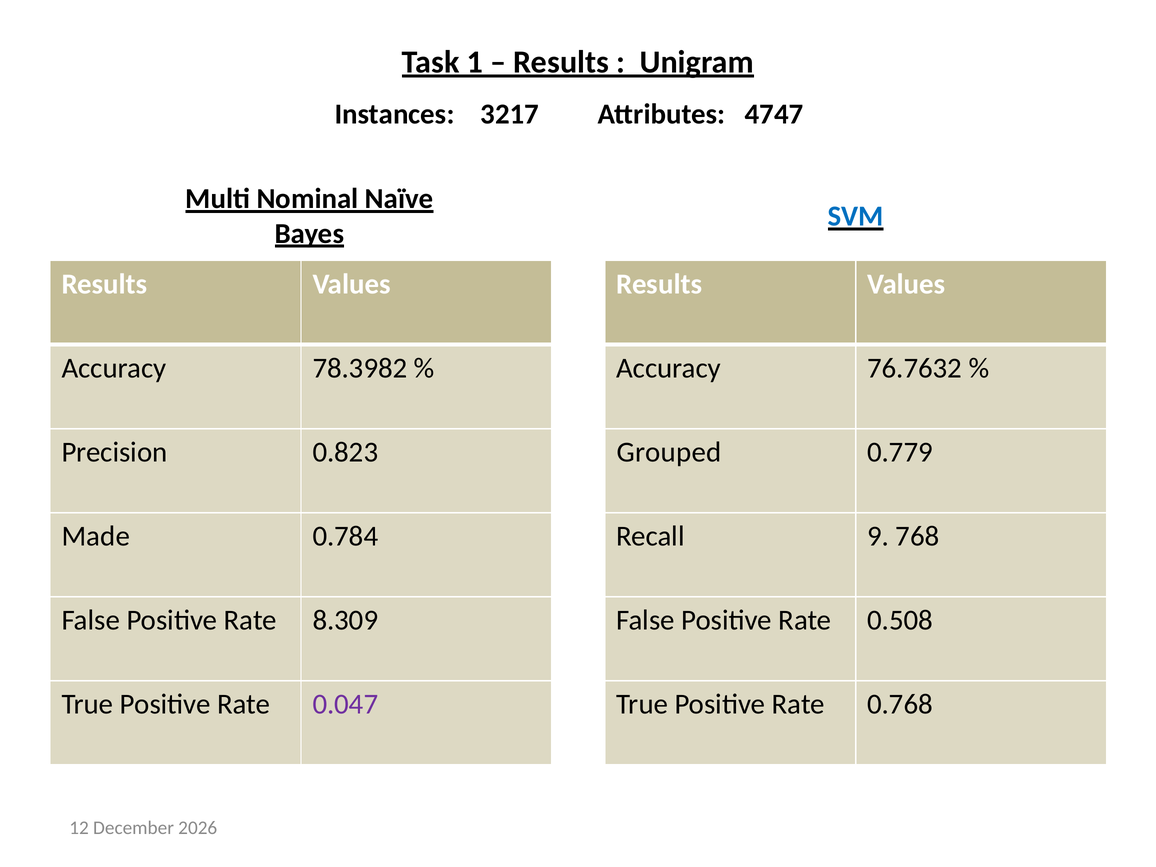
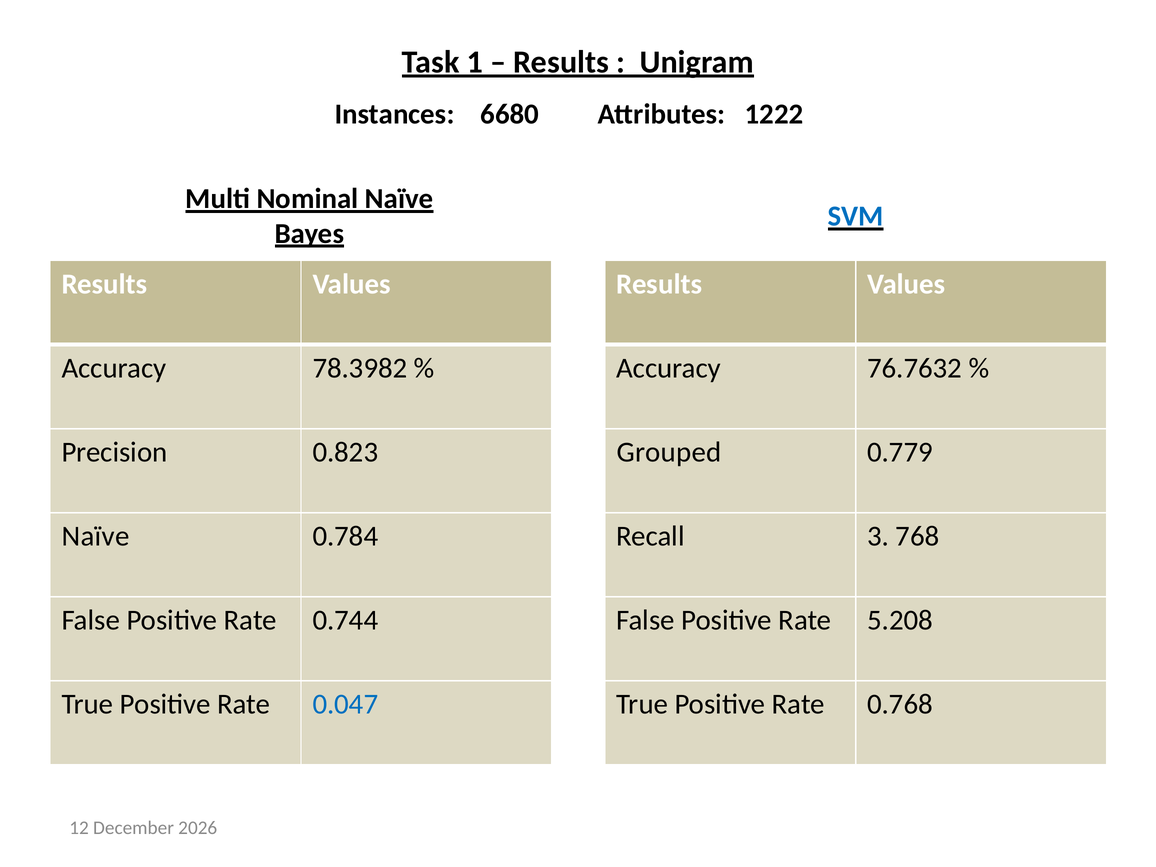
3217: 3217 -> 6680 (510, 114)
4747: 4747 -> 1222 (774, 114)
Made: Made -> Naïve (96, 536)
9: 9 -> 3 (878, 536)
8.309: 8.309 -> 0.744 (345, 620)
0.508: 0.508 -> 5.208 (900, 620)
0.047 colour: purple -> blue (345, 704)
